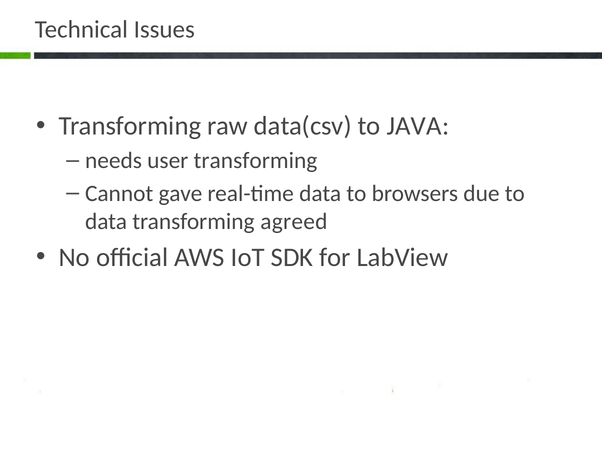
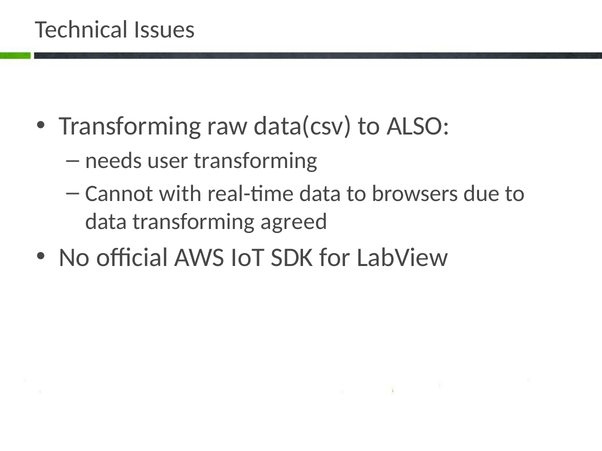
JAVA: JAVA -> ALSO (418, 126)
gave: gave -> with (180, 194)
